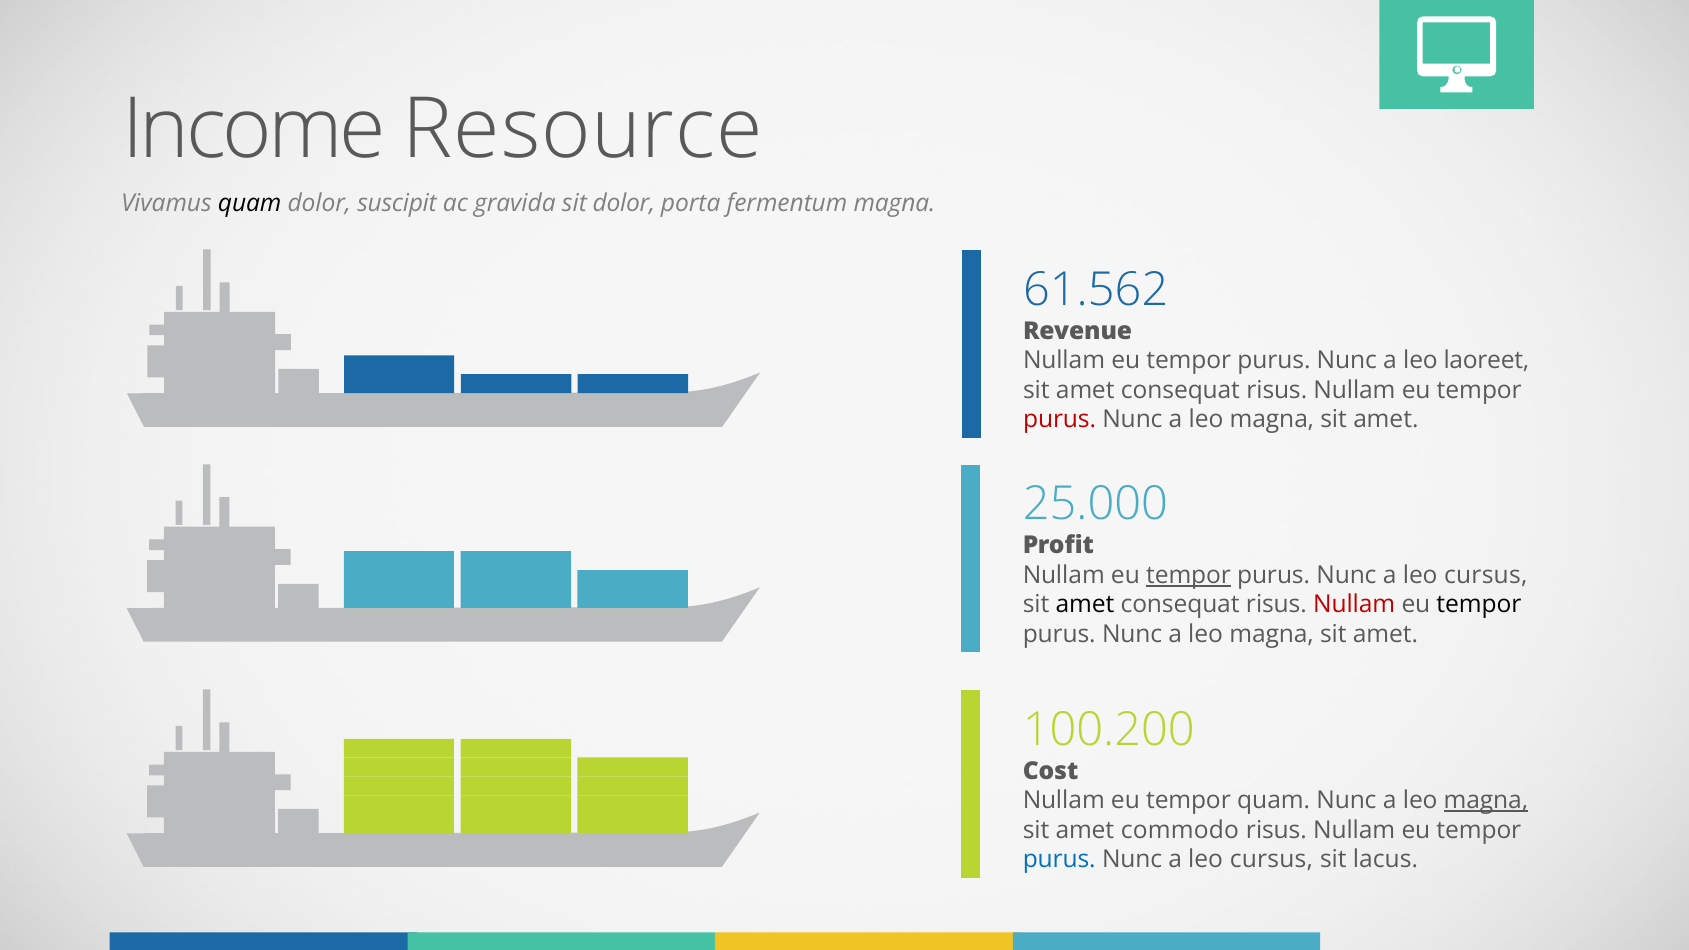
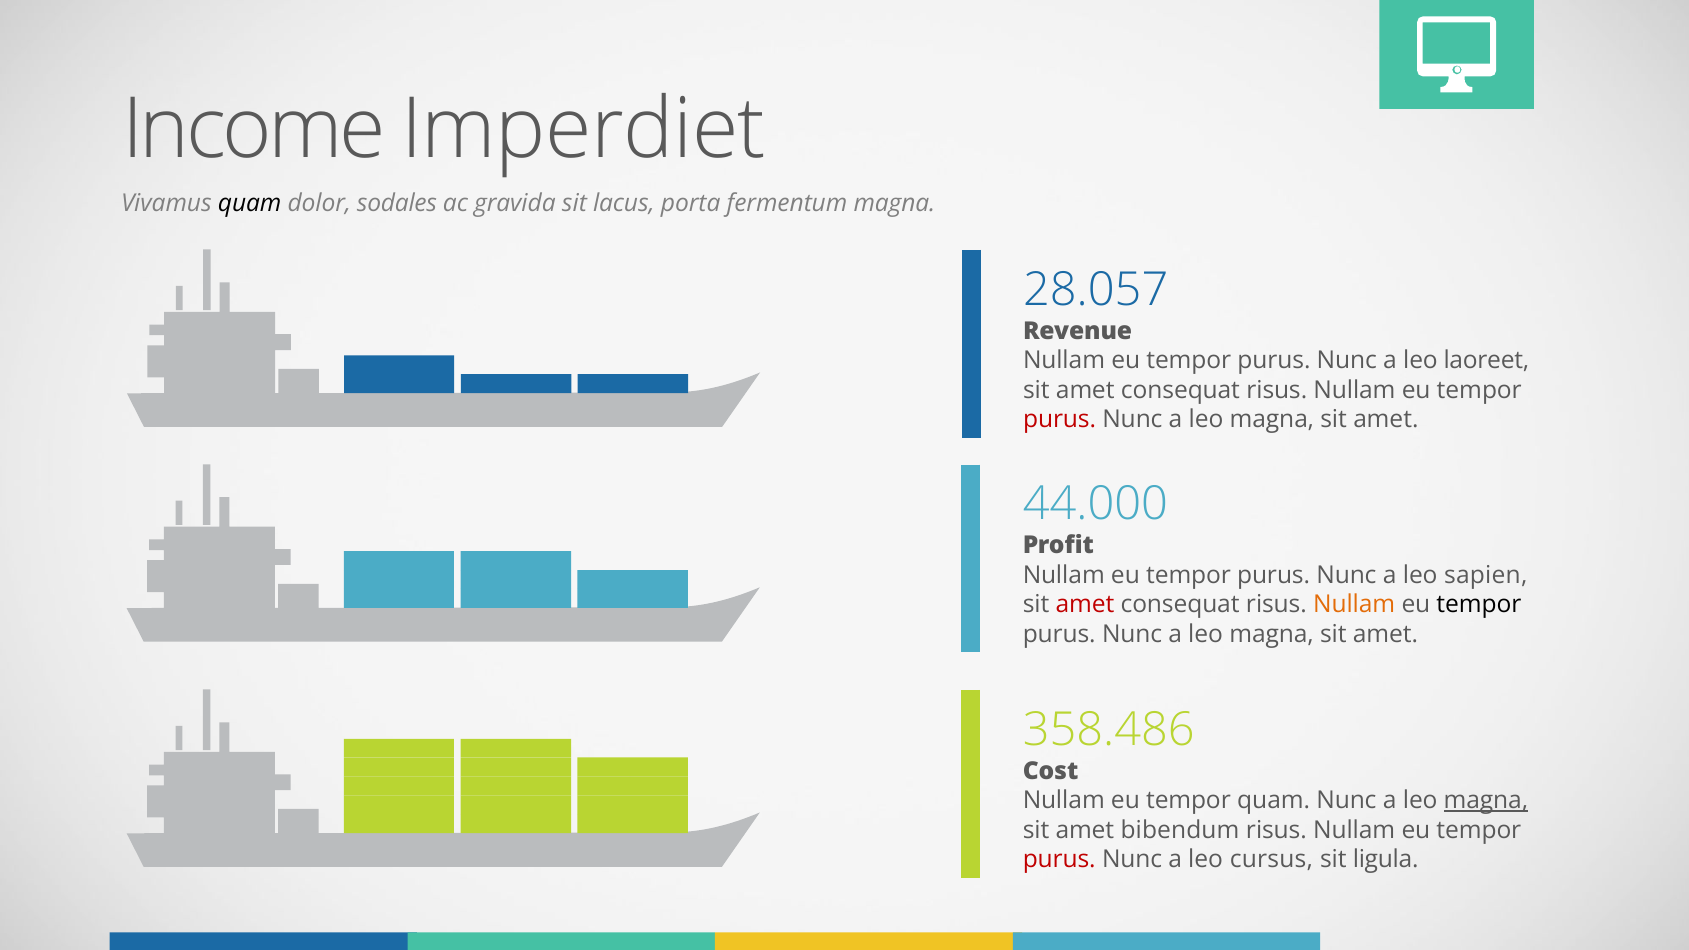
Resource: Resource -> Imperdiet (584, 129)
suscipit: suscipit -> sodales (397, 203)
sit dolor: dolor -> lacus (624, 203)
61.562: 61.562 -> 28.057 (1096, 290)
25.000: 25.000 -> 44.000 (1095, 505)
tempor underline: present -> none (1189, 575)
cursus: cursus -> sapien (1486, 575)
amet colour: black -> red (1085, 605)
Nullam colour: red -> orange (1354, 605)
100.200: 100.200 -> 358.486 (1109, 730)
commodo: commodo -> bibendum (1180, 830)
purus colour: blue -> red (1059, 860)
lacus: lacus -> ligula (1386, 860)
